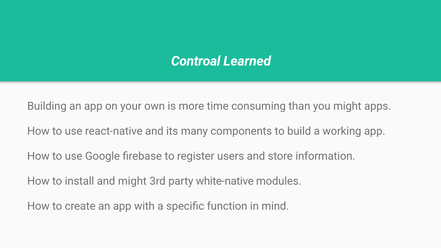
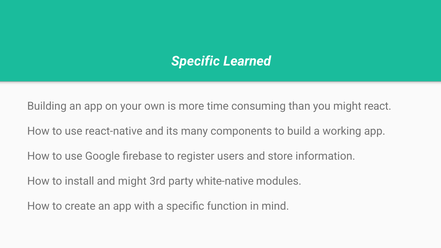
Controal: Controal -> Specific (196, 61)
apps: apps -> react (378, 106)
